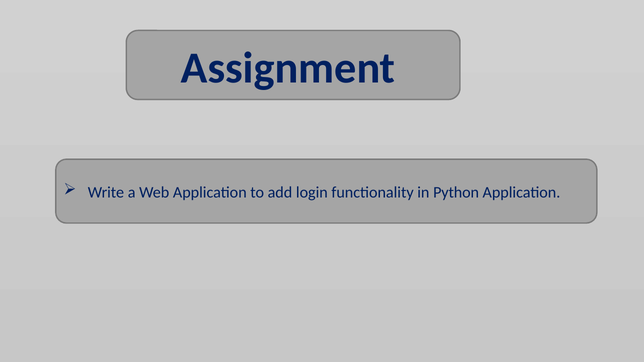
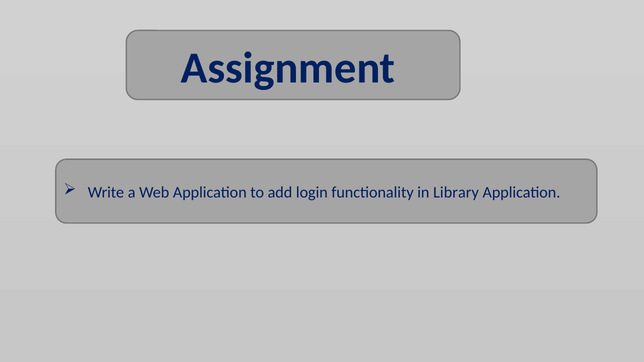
Python: Python -> Library (456, 192)
